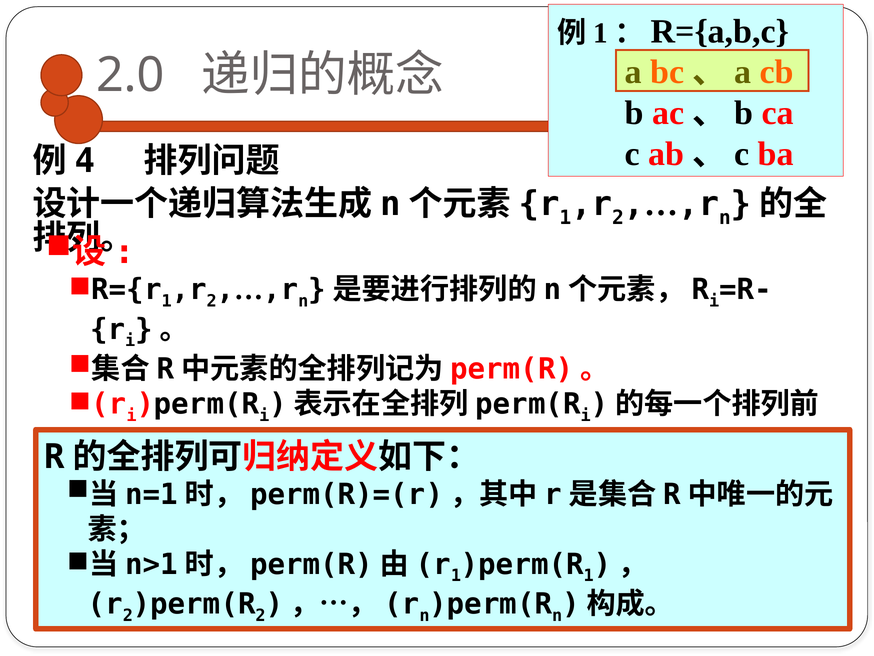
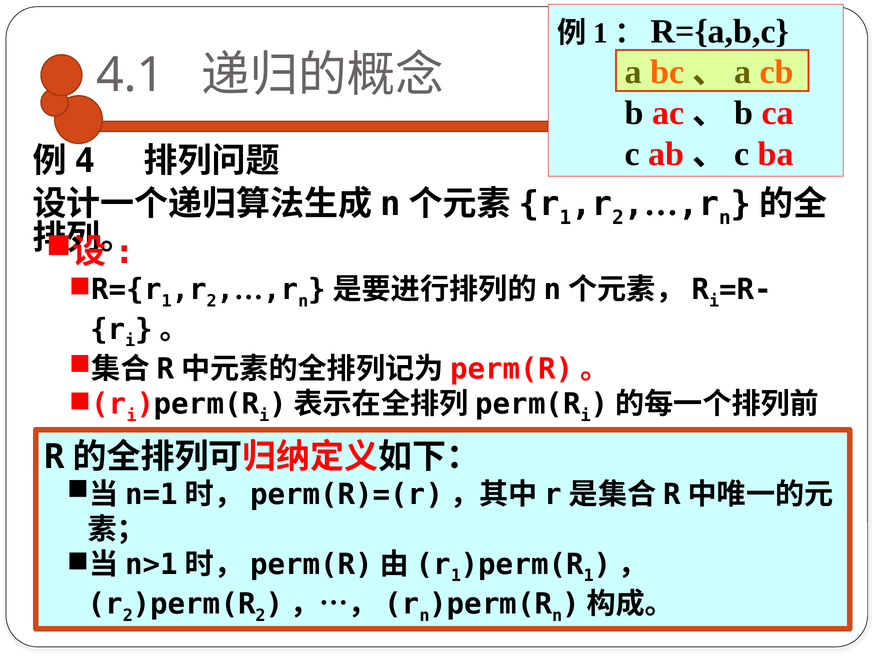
2.0: 2.0 -> 4.1 (130, 75)
